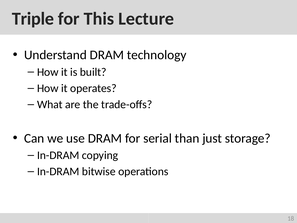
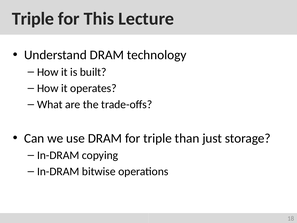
for serial: serial -> triple (158, 138)
